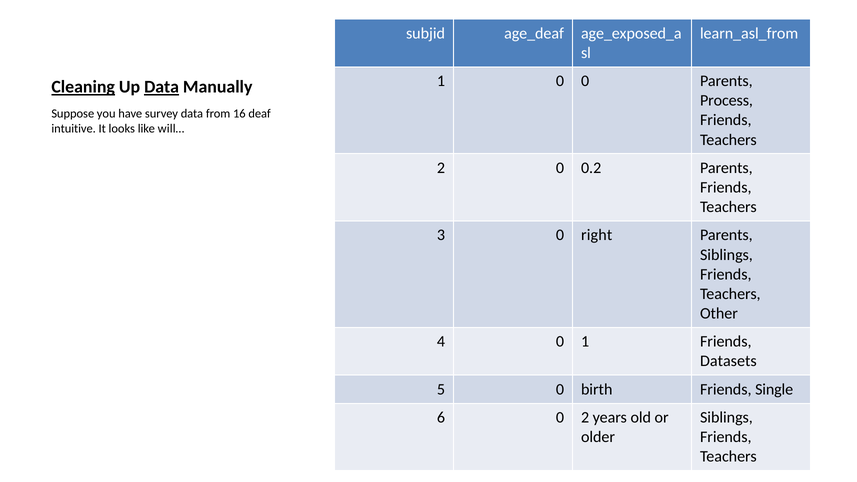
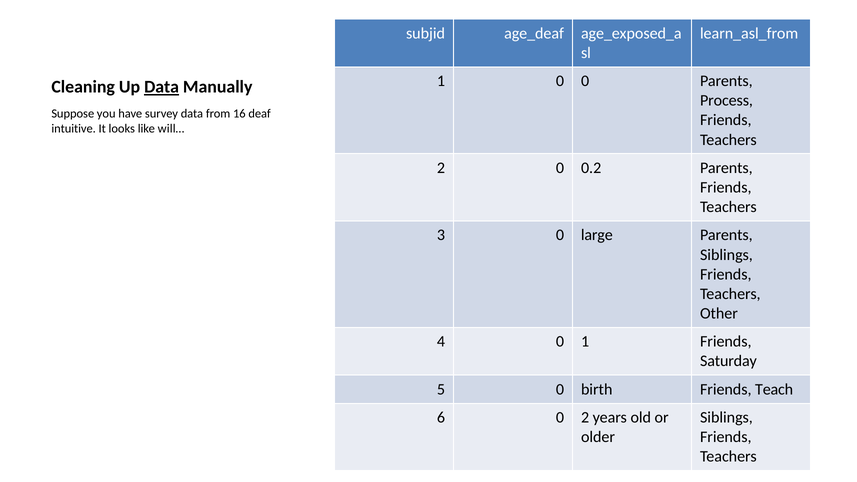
Cleaning underline: present -> none (83, 87)
right: right -> large (597, 235)
Datasets: Datasets -> Saturday (728, 361)
Single: Single -> Teach (774, 389)
